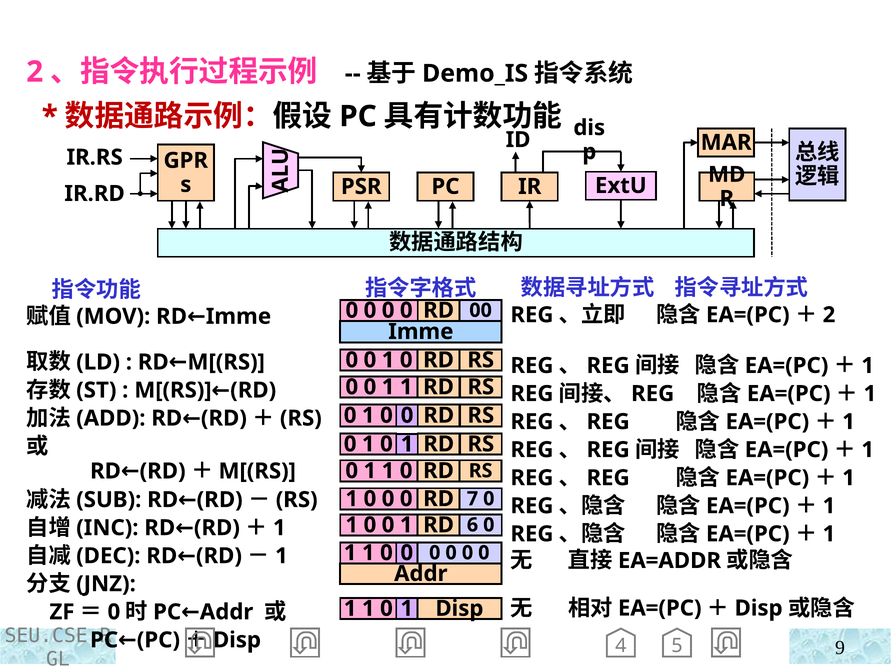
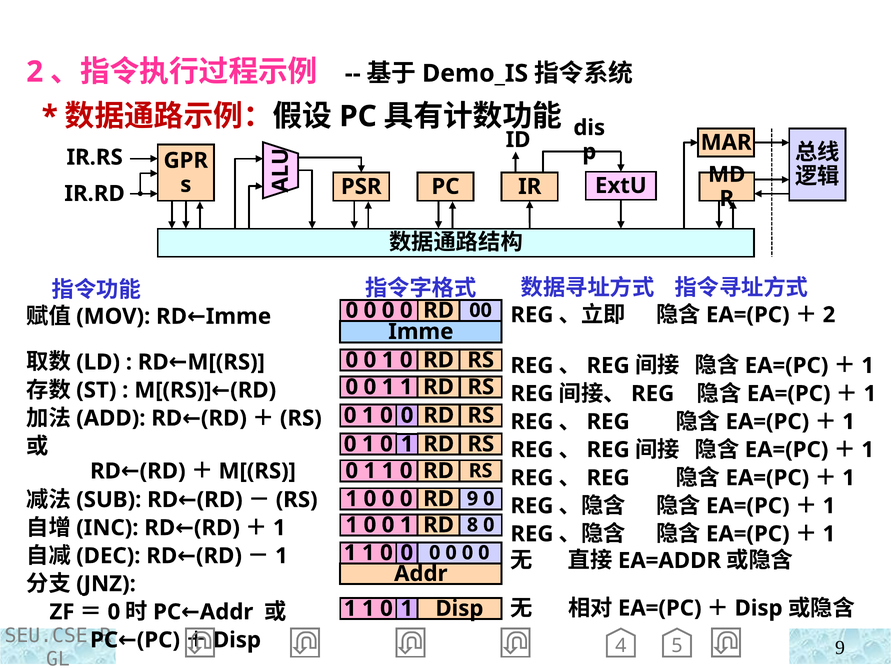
7: 7 -> 9 (472, 499)
6: 6 -> 8 (472, 525)
